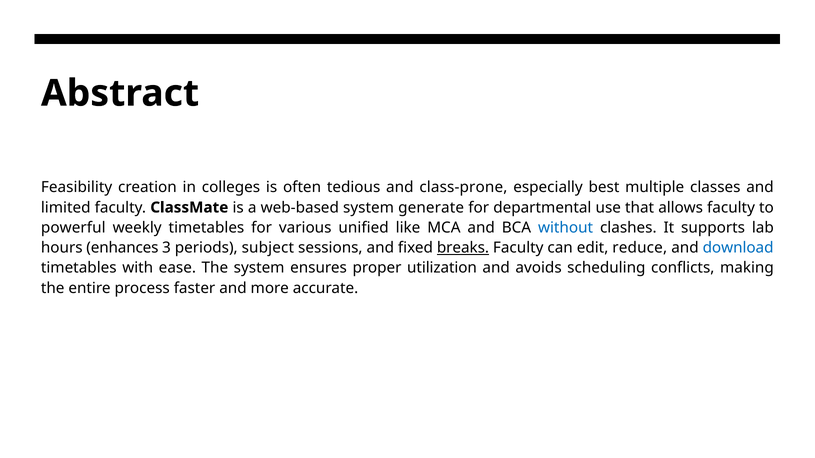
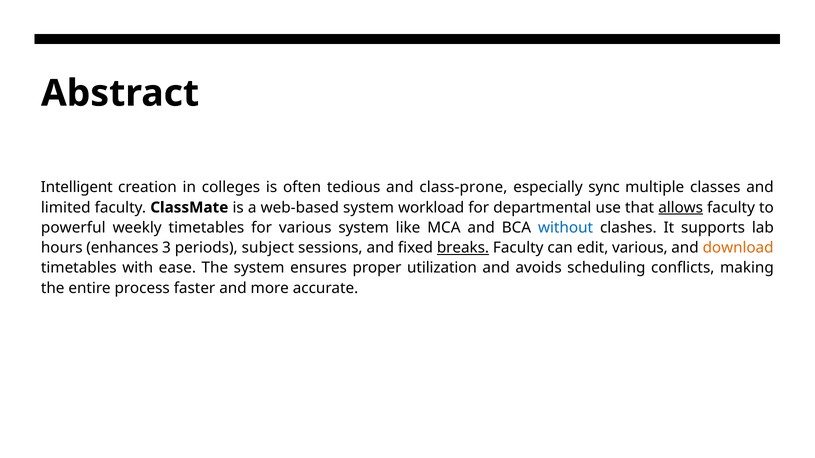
Feasibility: Feasibility -> Intelligent (77, 187)
best: best -> sync (604, 187)
generate: generate -> workload (431, 208)
allows underline: none -> present (681, 208)
various unified: unified -> system (364, 228)
edit reduce: reduce -> various (640, 248)
download colour: blue -> orange (738, 248)
